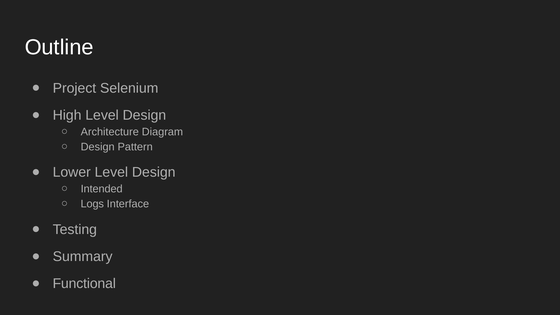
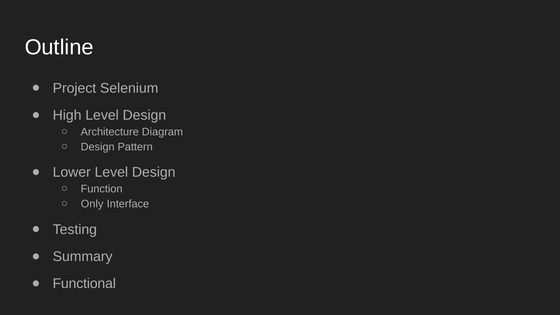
Intended: Intended -> Function (102, 189)
Logs: Logs -> Only (92, 204)
